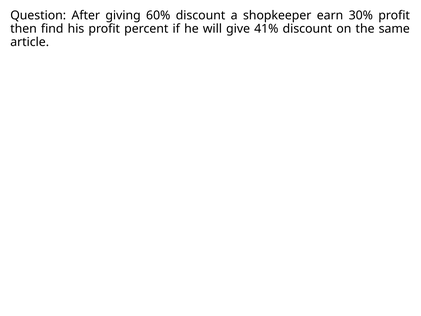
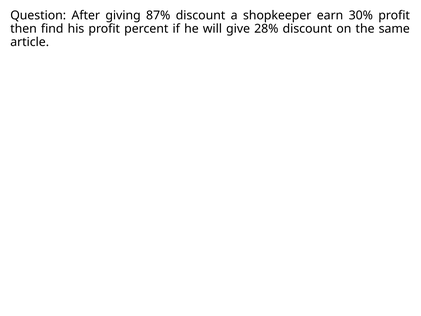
60%: 60% -> 87% (158, 15)
41%: 41% -> 28% (266, 29)
